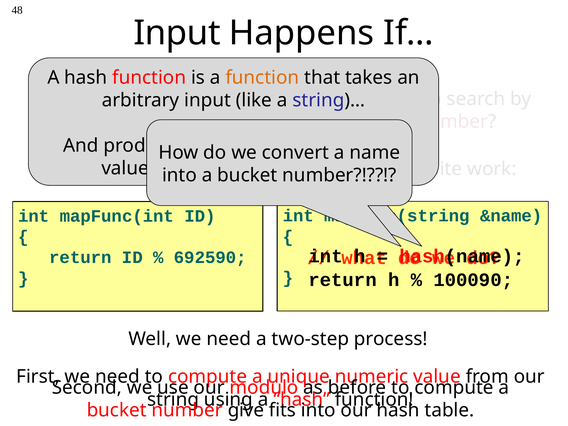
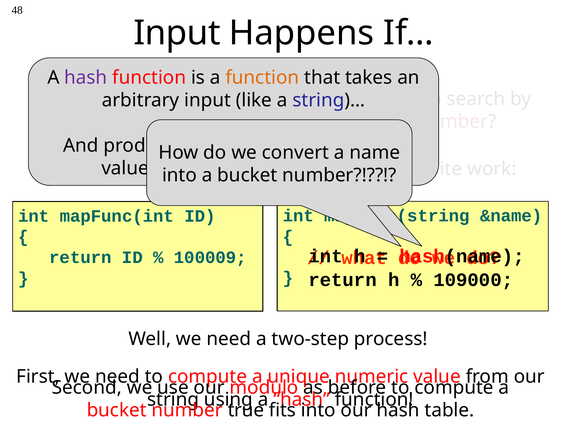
hash colour: black -> purple (86, 77)
692590: 692590 -> 100009 (210, 258)
100090: 100090 -> 109000 (473, 280)
give: give -> true (246, 410)
